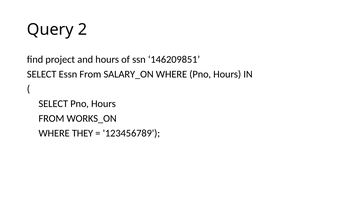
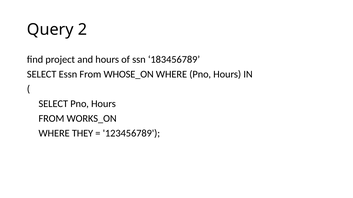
146209851: 146209851 -> 183456789 (174, 60)
SALARY_ON: SALARY_ON -> WHOSE_ON (129, 74)
